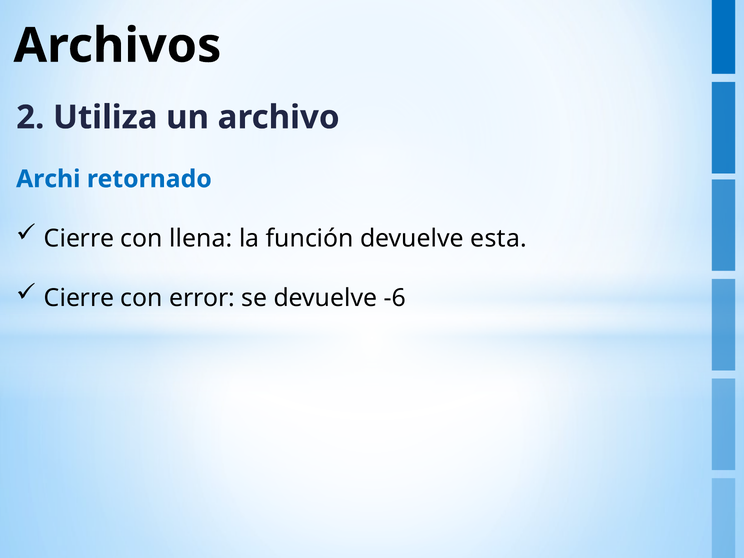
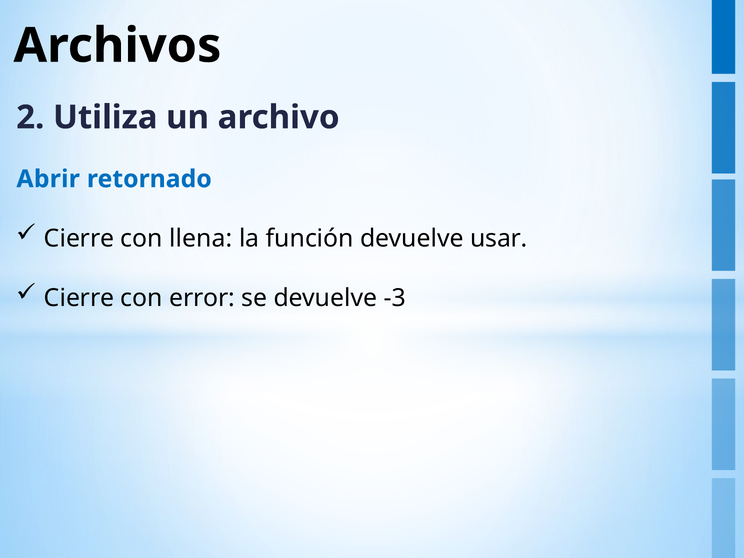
Archi: Archi -> Abrir (48, 179)
esta: esta -> usar (499, 239)
-6: -6 -> -3 (395, 298)
